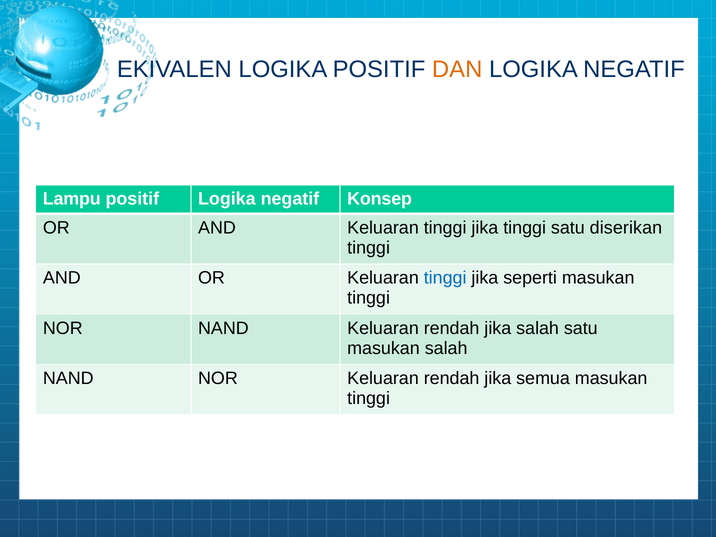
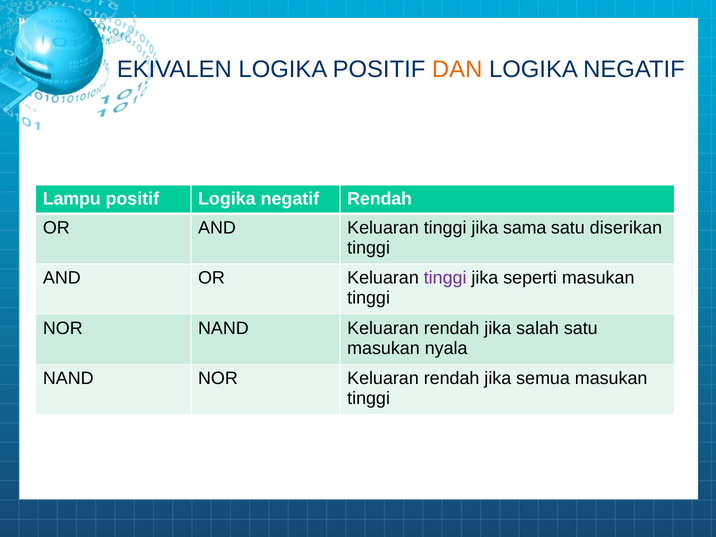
negatif Konsep: Konsep -> Rendah (380, 199)
jika tinggi: tinggi -> sama (525, 228)
tinggi colour: blue -> purple (445, 278)
masukan salah: salah -> nyala (446, 348)
